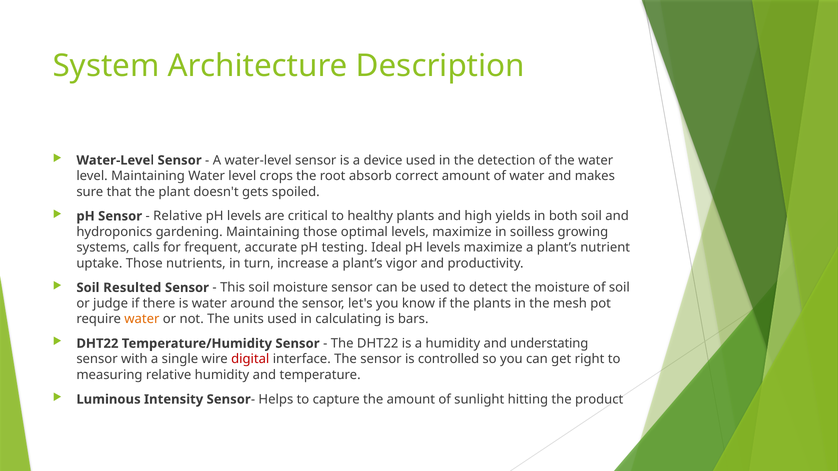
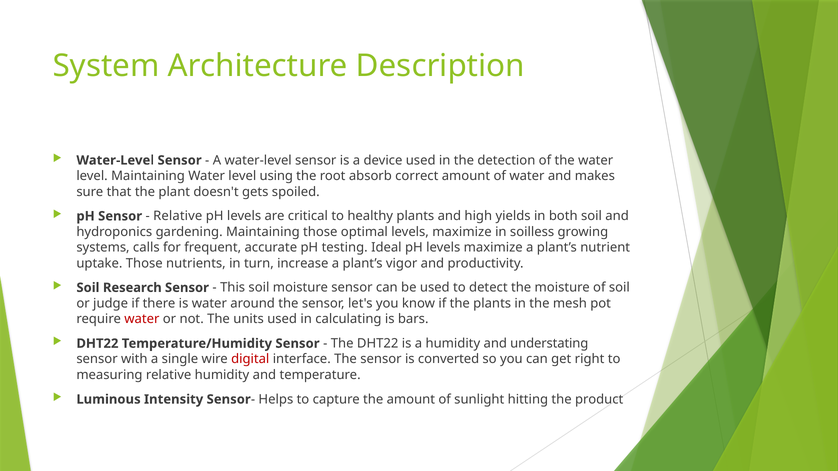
crops: crops -> using (276, 176)
Resulted: Resulted -> Research (132, 288)
water colour: orange -> red (142, 319)
controlled: controlled -> converted (449, 359)
